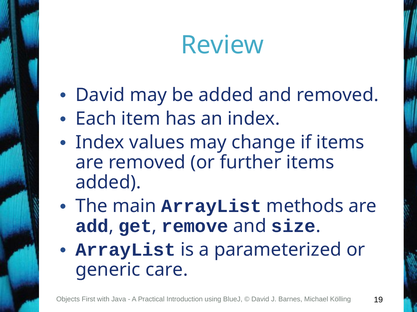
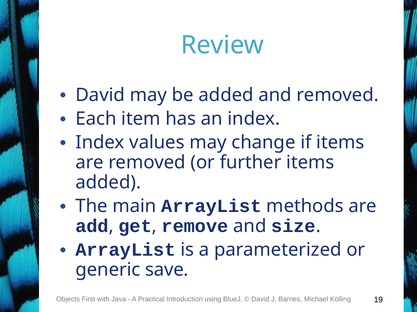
care: care -> save (167, 270)
